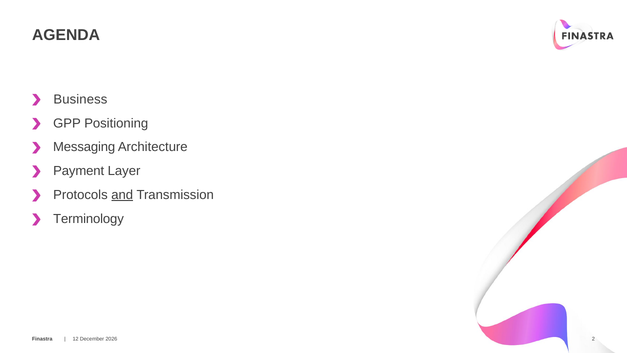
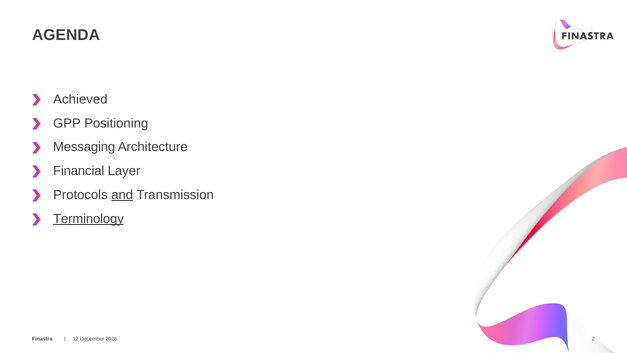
Business: Business -> Achieved (80, 99)
Payment: Payment -> Financial (79, 171)
Terminology underline: none -> present (89, 219)
